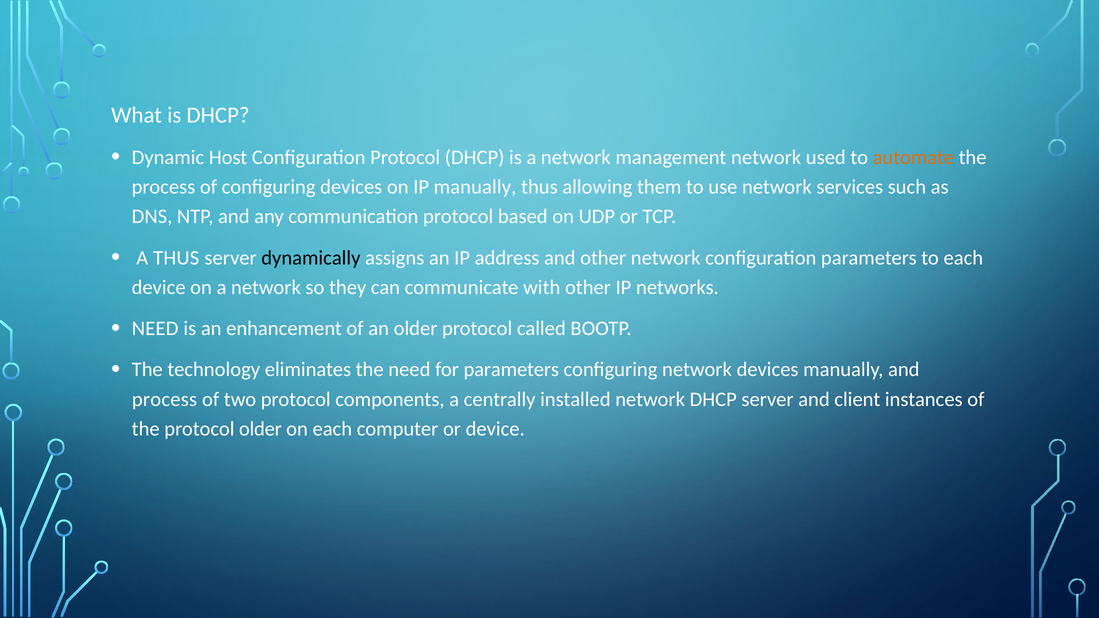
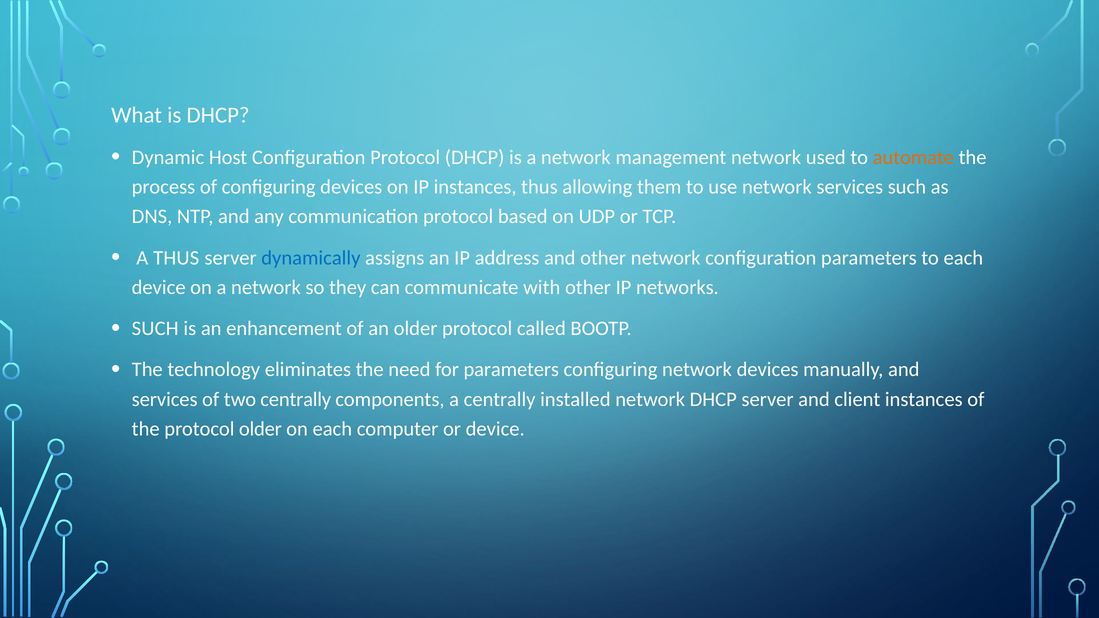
IP manually: manually -> instances (475, 187)
dynamically colour: black -> blue (311, 258)
NEED: NEED -> SUCH (155, 329)
process: process -> services (165, 399)
two protocol: protocol -> centrally (296, 399)
